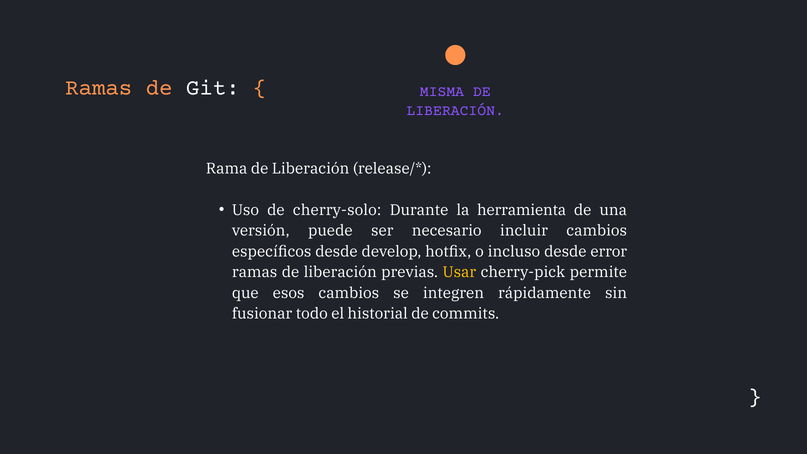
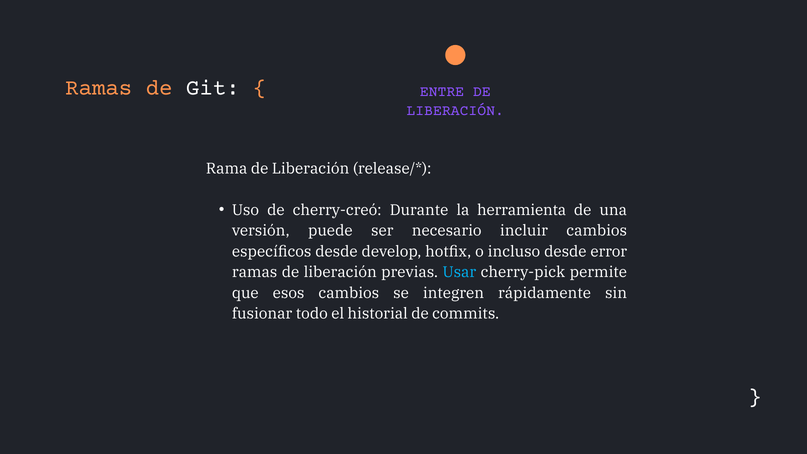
MISMA: MISMA -> ENTRE (442, 91)
cherry-solo: cherry-solo -> cherry-creó (337, 210)
Usar colour: yellow -> light blue (459, 272)
